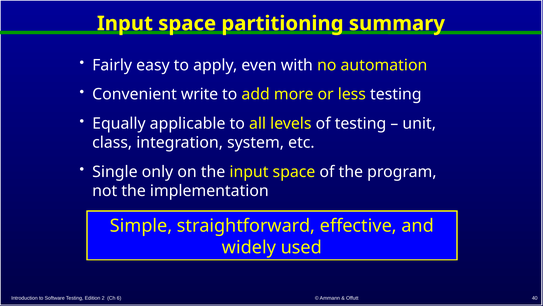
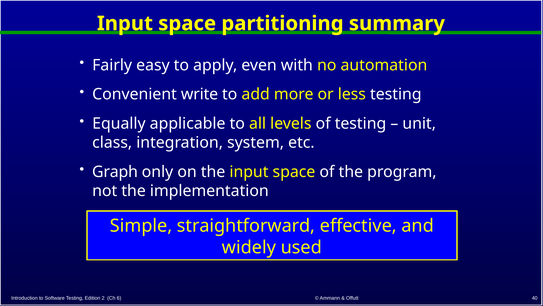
Single: Single -> Graph (115, 172)
